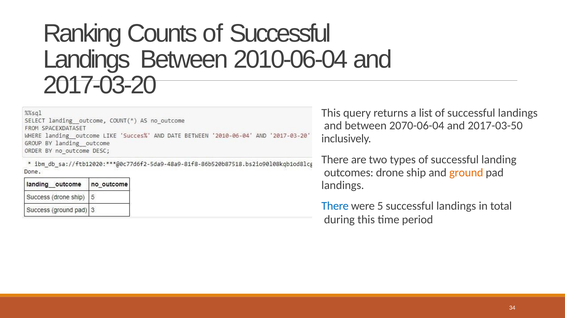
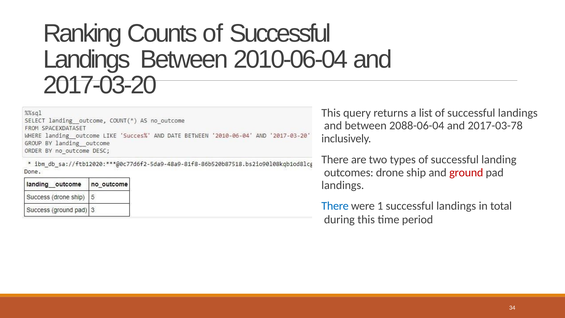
2070-06-04: 2070-06-04 -> 2088-06-04 (417, 126)
2017-03-50: 2017-03-50 -> 2017-03-78 (495, 126)
ground colour: orange -> red (466, 172)
5: 5 -> 1 (380, 206)
